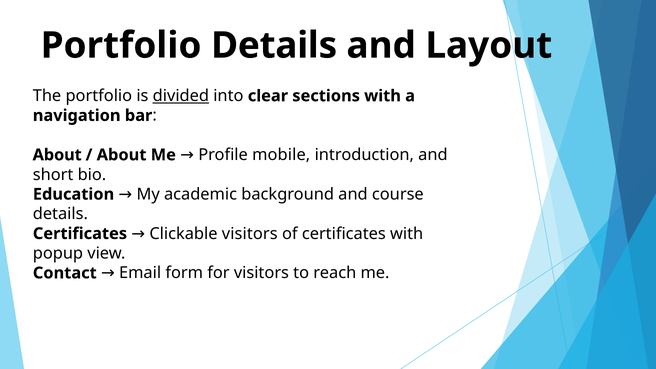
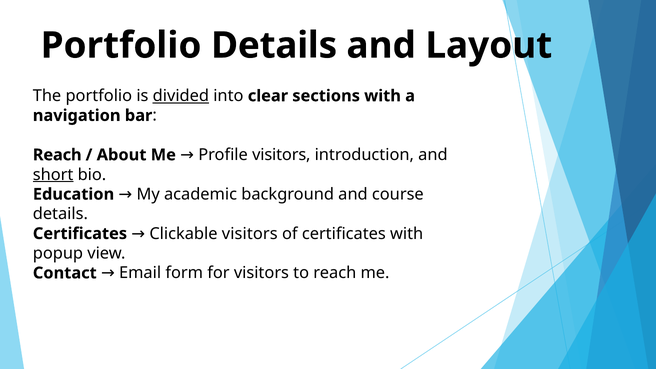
About: About -> Reach (57, 155)
Profile mobile: mobile -> visitors (281, 155)
short underline: none -> present (53, 175)
